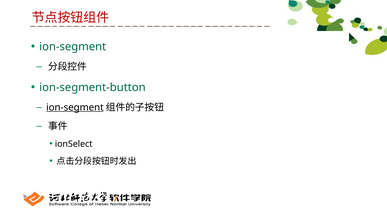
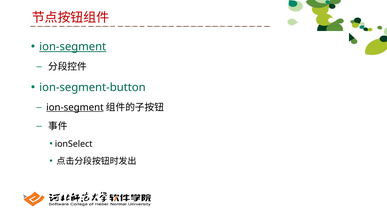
ion-segment underline: none -> present (73, 47)
